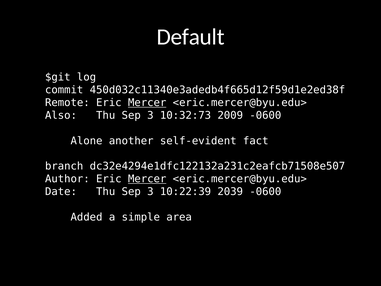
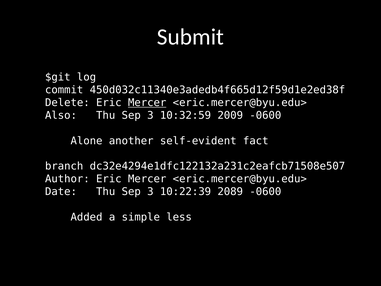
Default: Default -> Submit (190, 37)
Remote: Remote -> Delete (67, 103)
10:32:73: 10:32:73 -> 10:32:59 (185, 115)
Mercer underline: present -> none (147, 179)
2039: 2039 -> 2089 (230, 191)
area: area -> less (179, 217)
